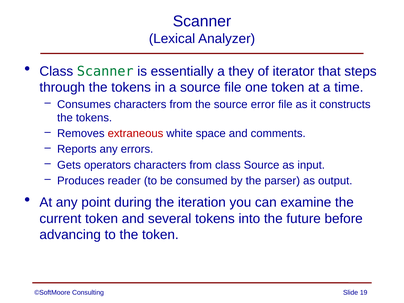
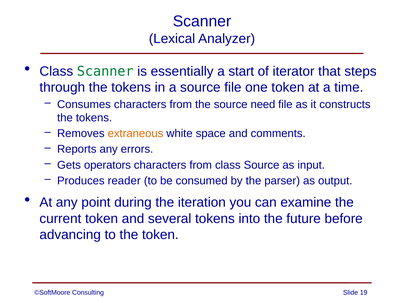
they: they -> start (241, 71)
error: error -> need (263, 104)
extraneous colour: red -> orange (135, 134)
